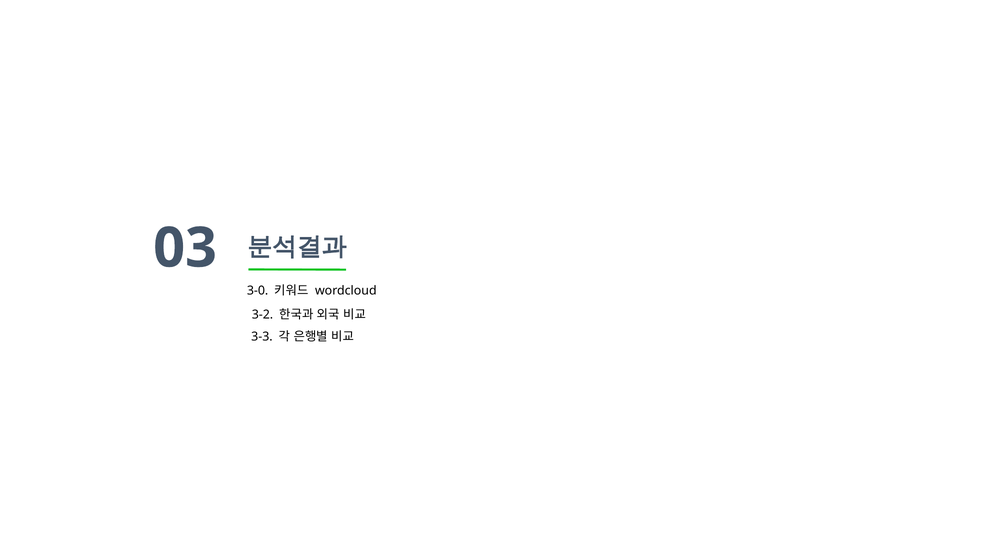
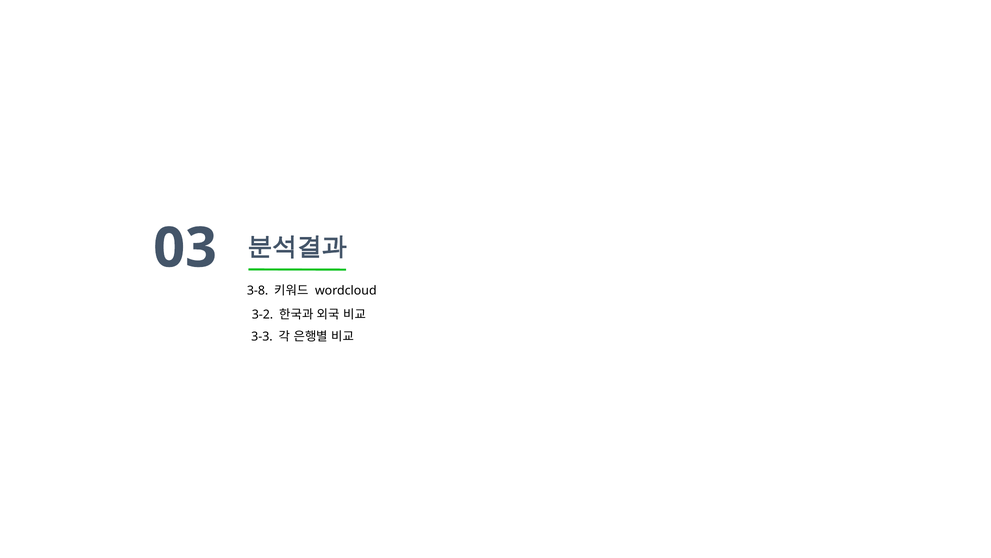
3-0: 3-0 -> 3-8 (258, 290)
